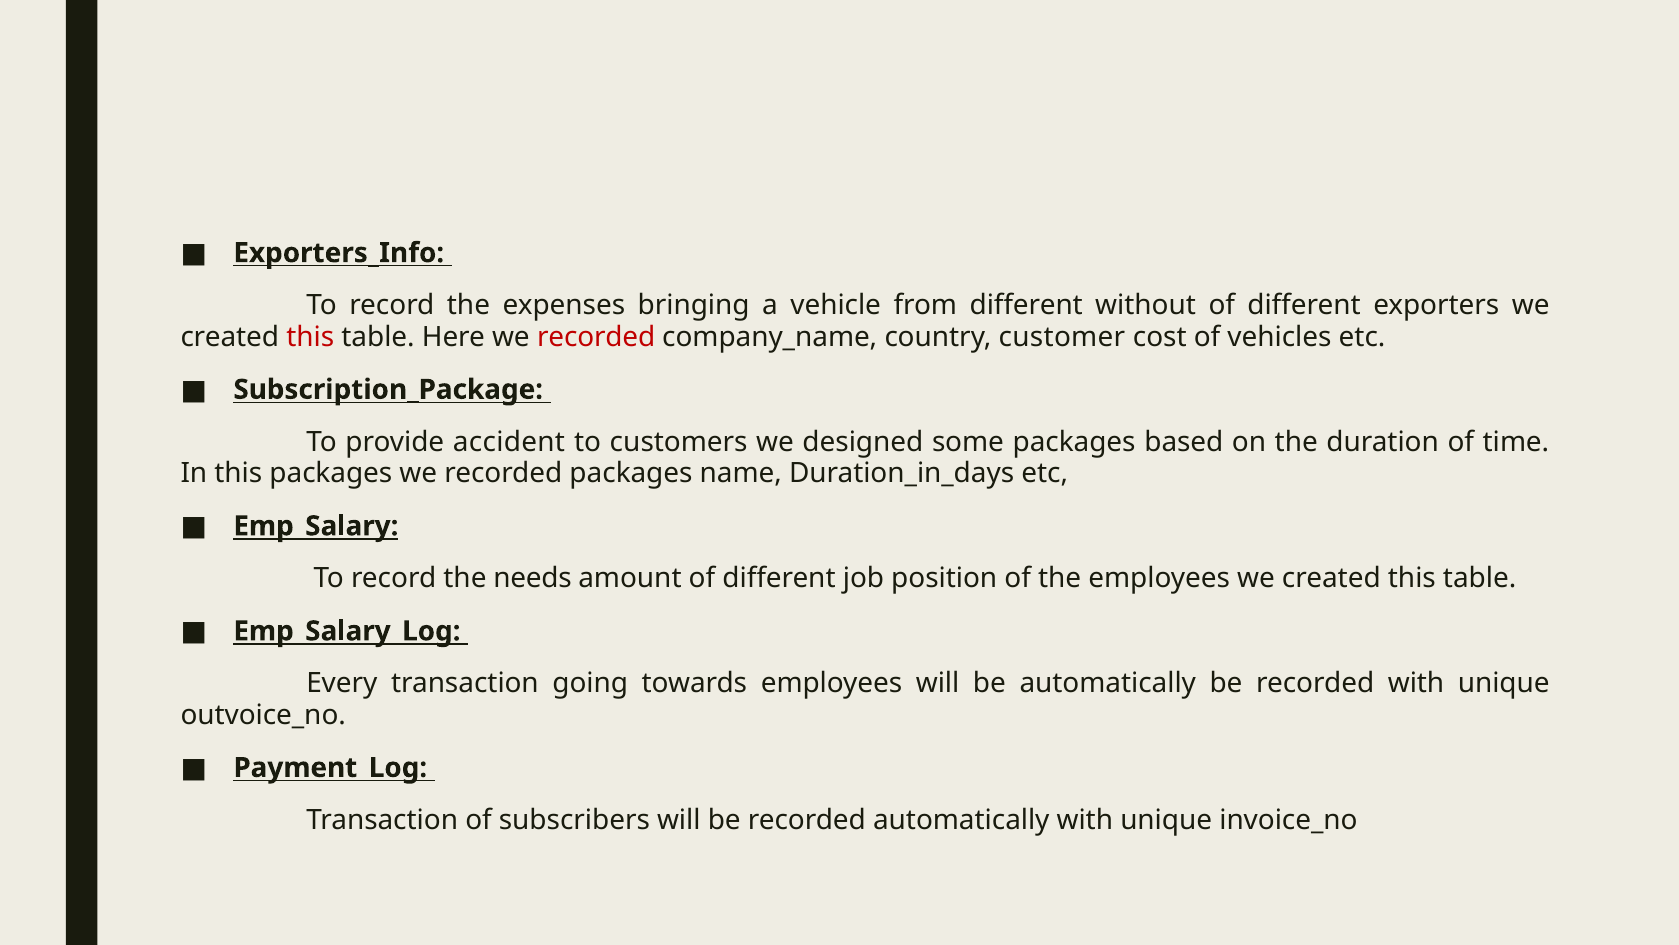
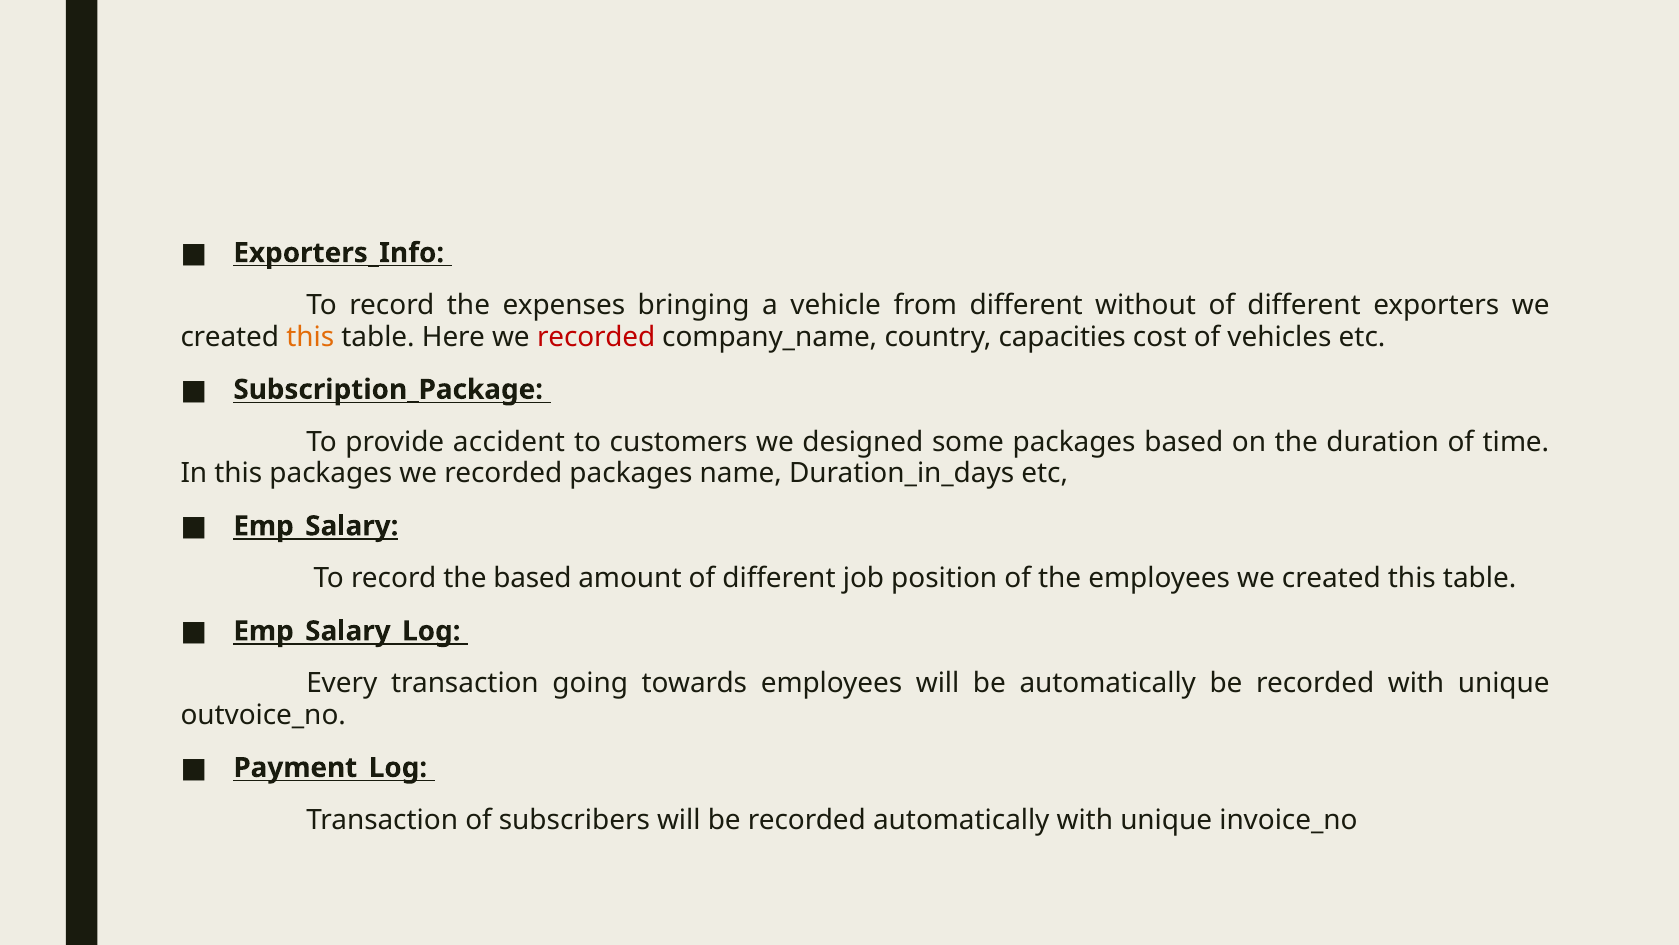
this colour: red -> orange (310, 337)
customer: customer -> capacities (1062, 337)
the needs: needs -> based (532, 578)
